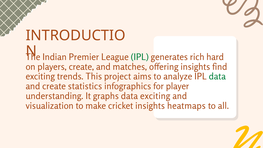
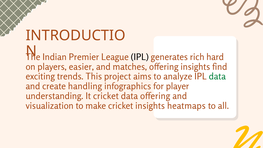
IPL colour: green -> black (140, 57)
players create: create -> easier (81, 67)
statistics: statistics -> handling (85, 86)
It graphs: graphs -> cricket (106, 96)
data exciting: exciting -> offering (155, 96)
